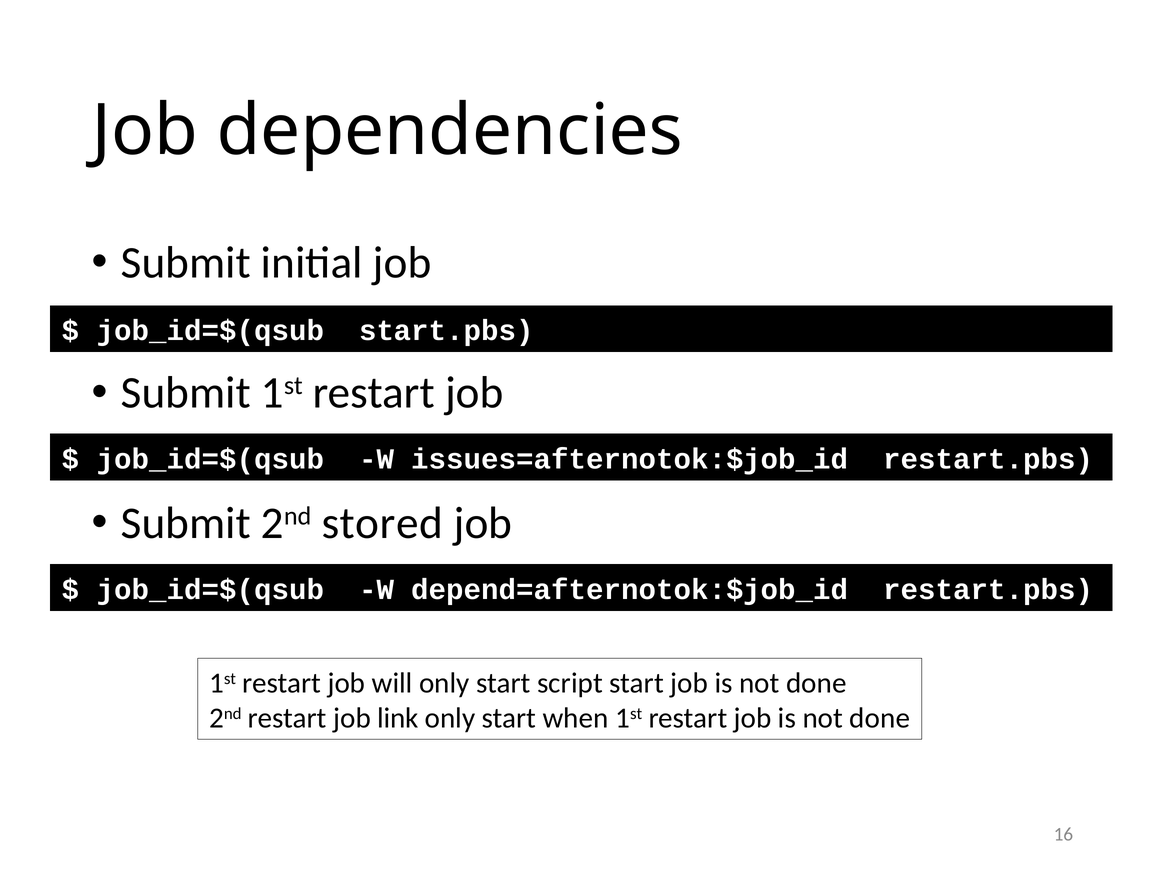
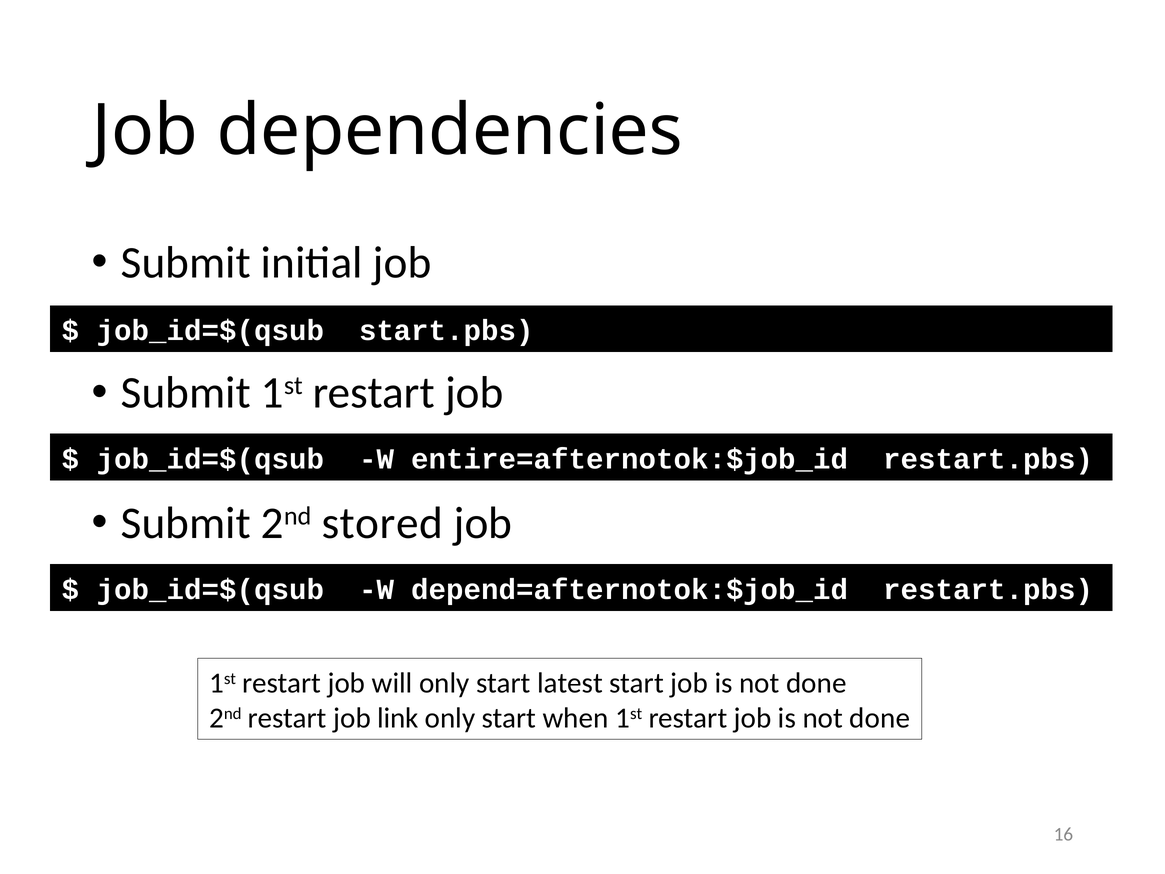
issues=afternotok:$job_id: issues=afternotok:$job_id -> entire=afternotok:$job_id (630, 459)
script: script -> latest (570, 683)
